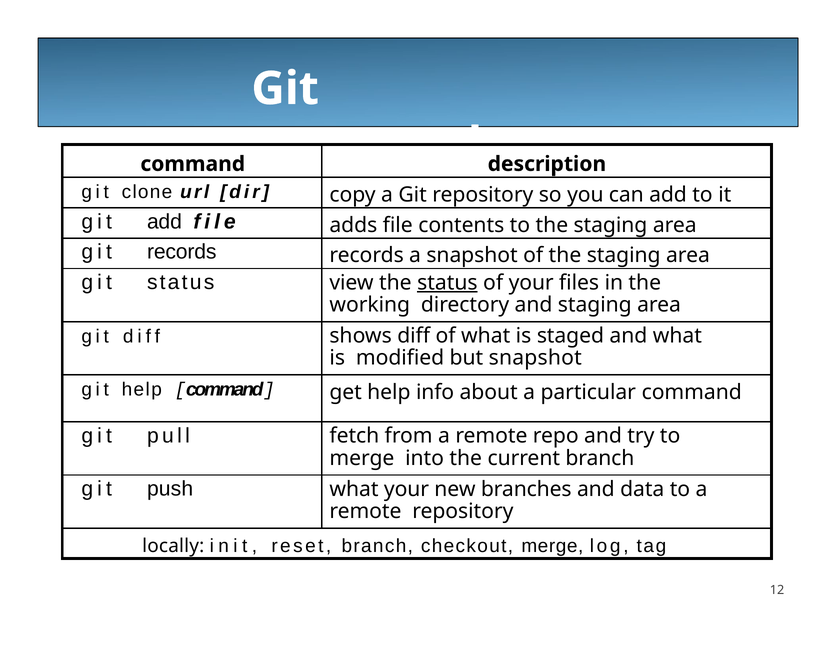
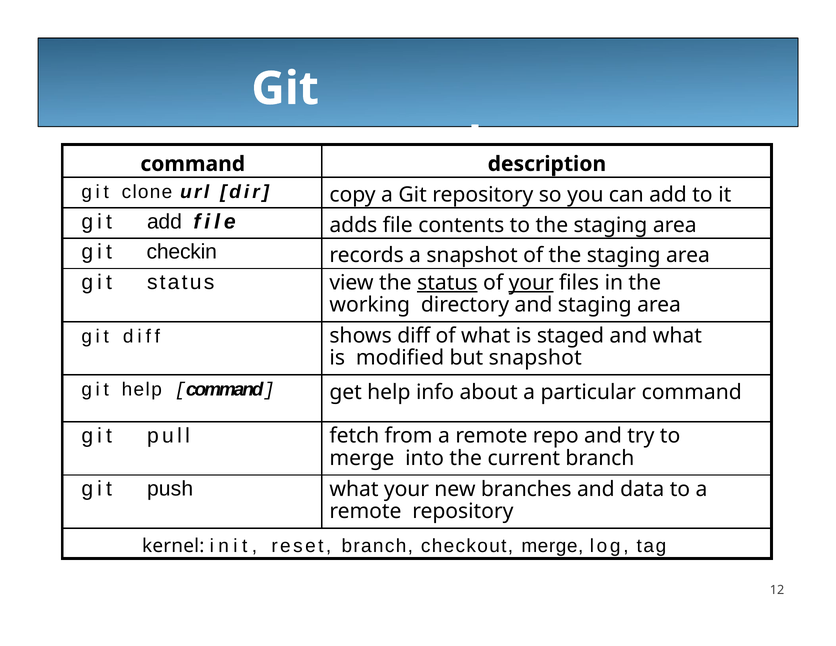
git records: records -> checkin (182, 252)
your underline: none -> present (531, 283)
locally: locally -> kernel (173, 546)
